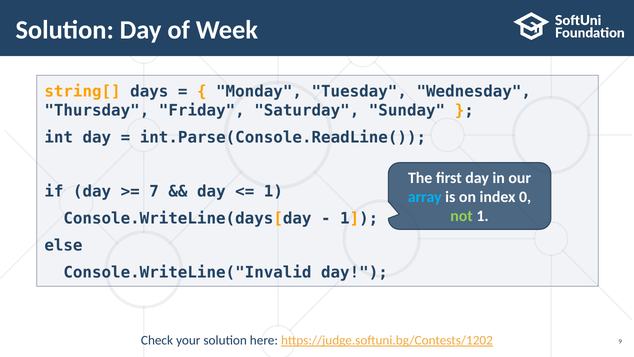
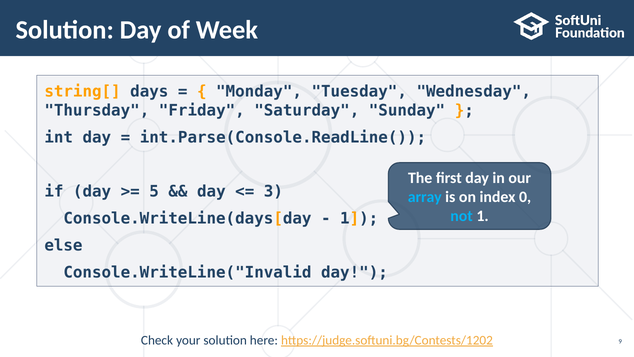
7: 7 -> 5 (154, 191)
1: 1 -> 3 (273, 191)
not colour: light green -> light blue (462, 216)
